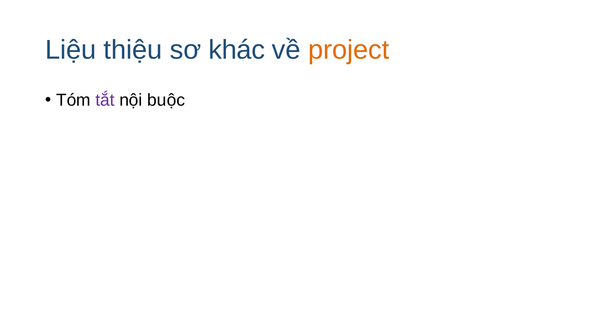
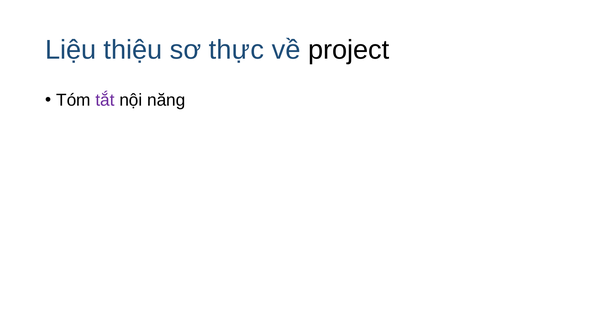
khác: khác -> thực (236, 50)
project colour: orange -> black (349, 50)
buộc: buộc -> năng (166, 100)
